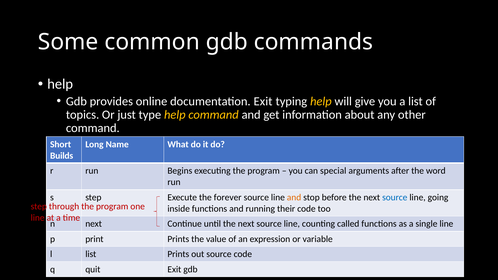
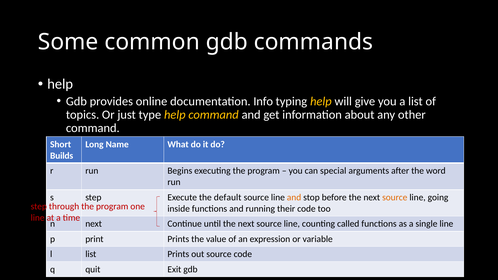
documentation Exit: Exit -> Info (263, 101)
forever: forever -> default (228, 197)
source colour: blue -> orange (395, 197)
